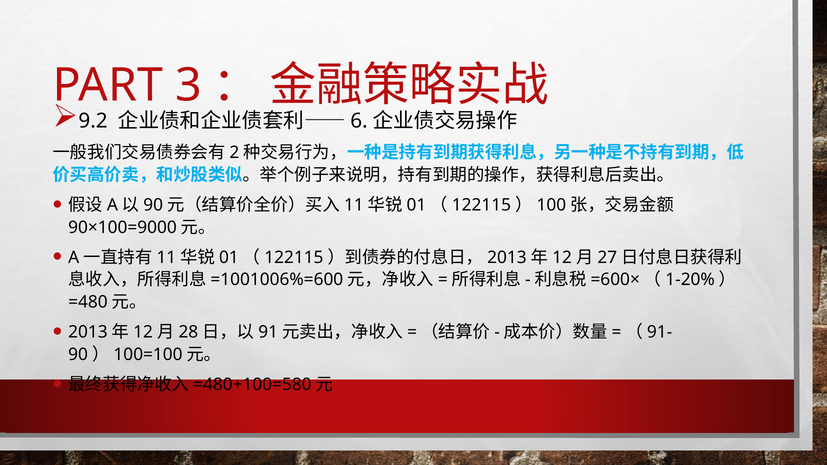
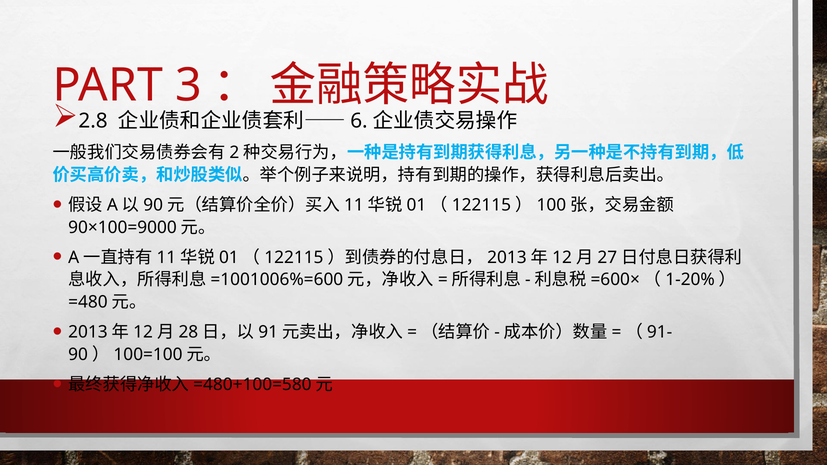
9.2: 9.2 -> 2.8 (93, 121)
